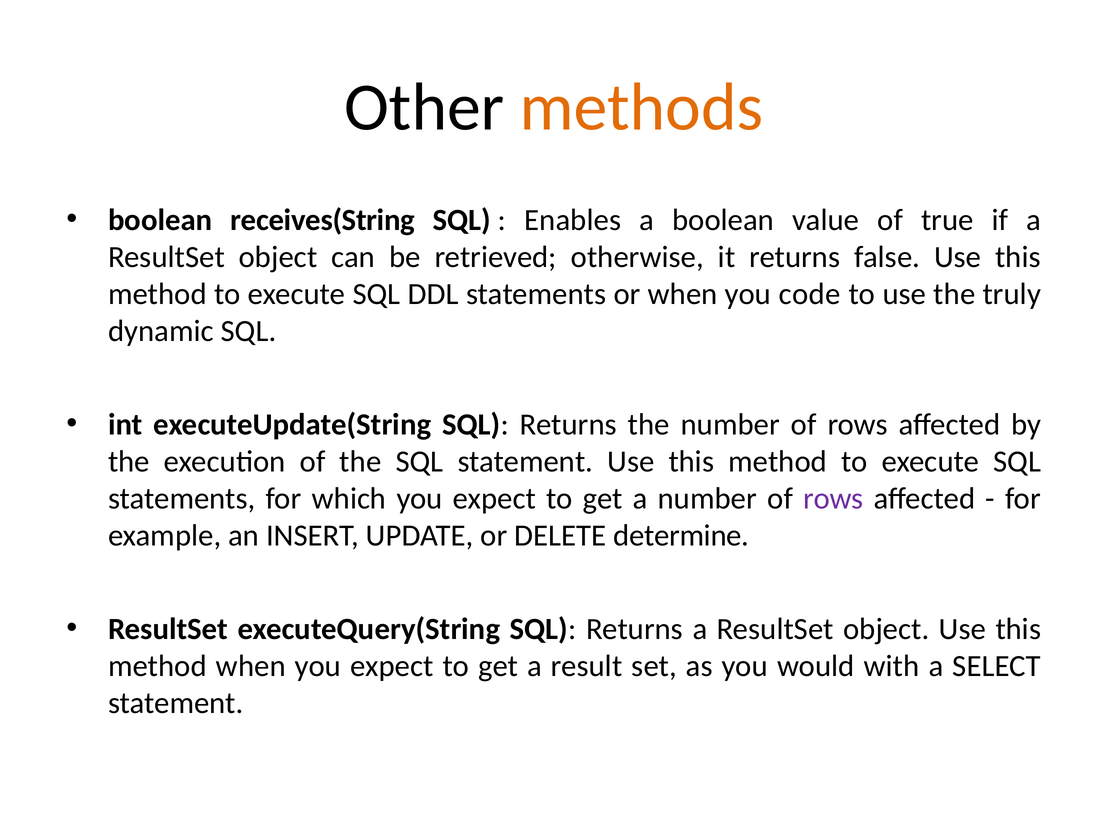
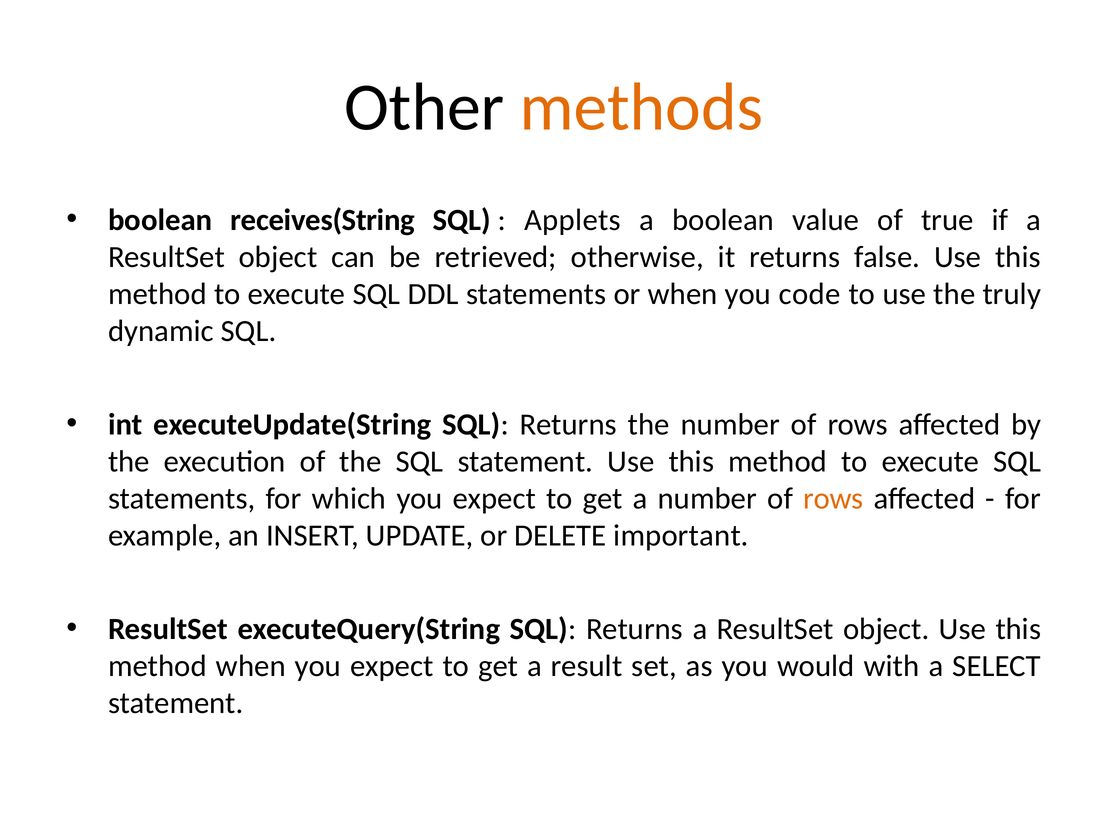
Enables: Enables -> Applets (573, 220)
rows colour: purple -> orange (833, 498)
determine: determine -> important (681, 535)
